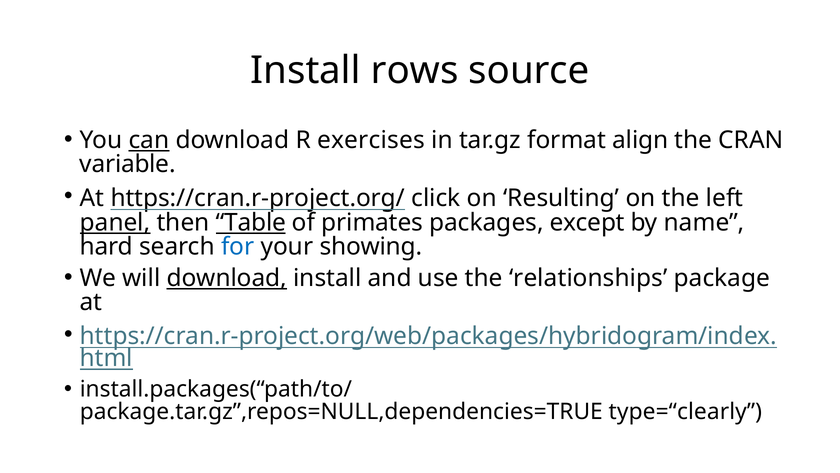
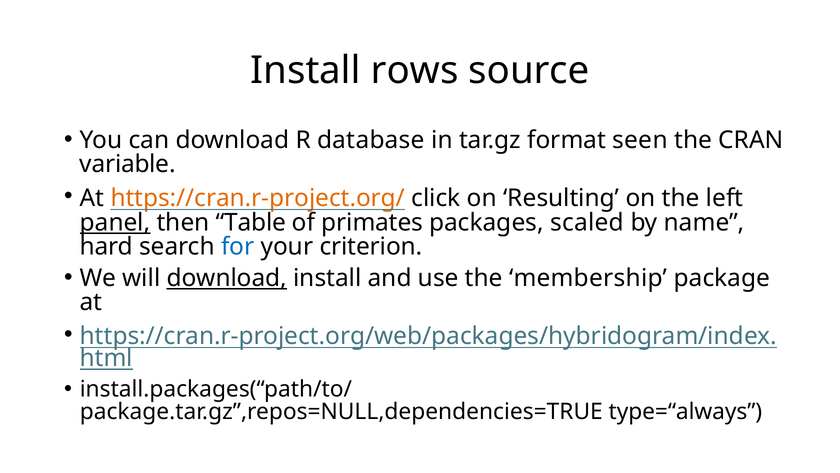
can underline: present -> none (149, 140)
exercises: exercises -> database (371, 140)
align: align -> seen (640, 140)
https://cran.r-project.org/ colour: black -> orange (258, 198)
Table underline: present -> none (251, 222)
except: except -> scaled (587, 222)
showing: showing -> criterion (371, 246)
relationships: relationships -> membership (588, 278)
type=“clearly: type=“clearly -> type=“always (685, 411)
